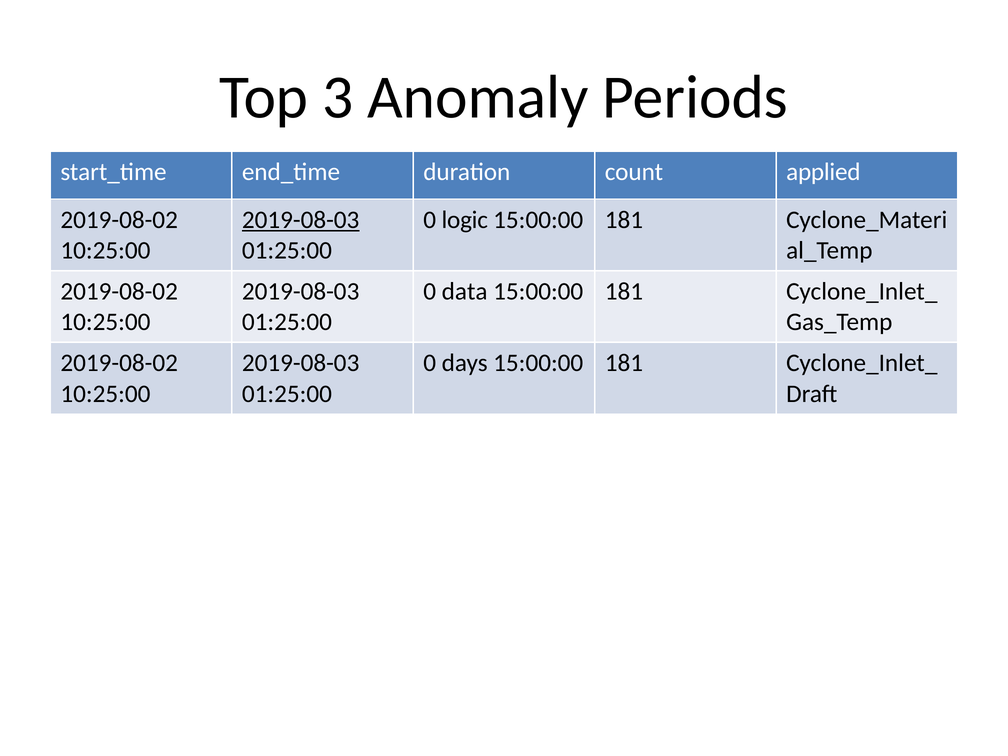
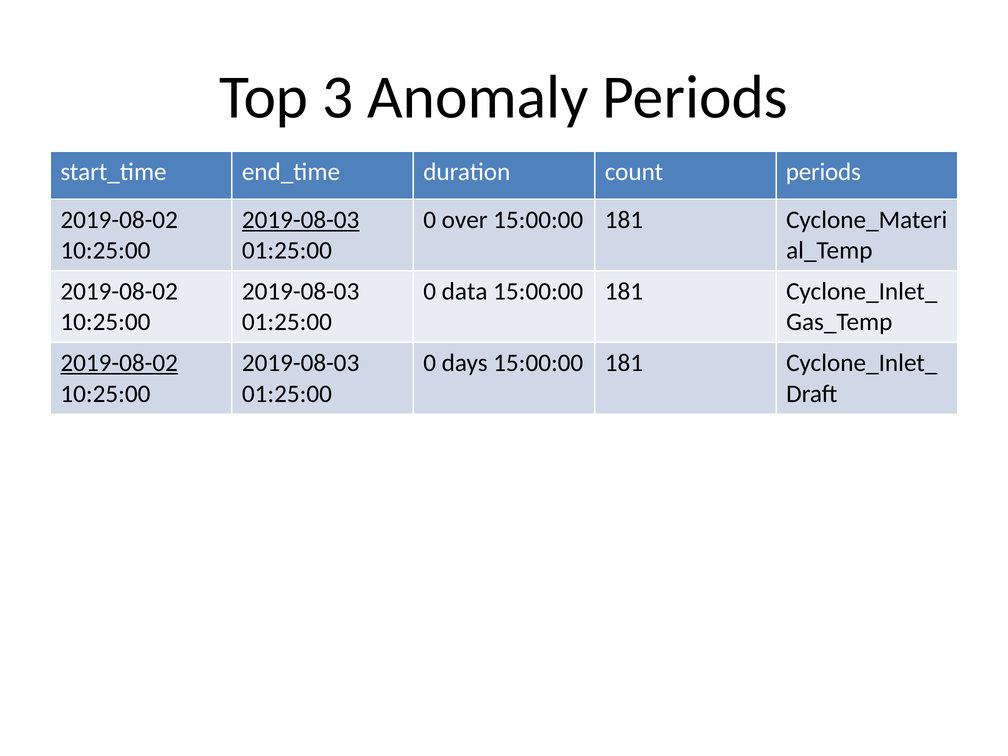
count applied: applied -> periods (823, 172)
logic: logic -> over (465, 220)
2019-08-02 underline: none -> present (119, 363)
